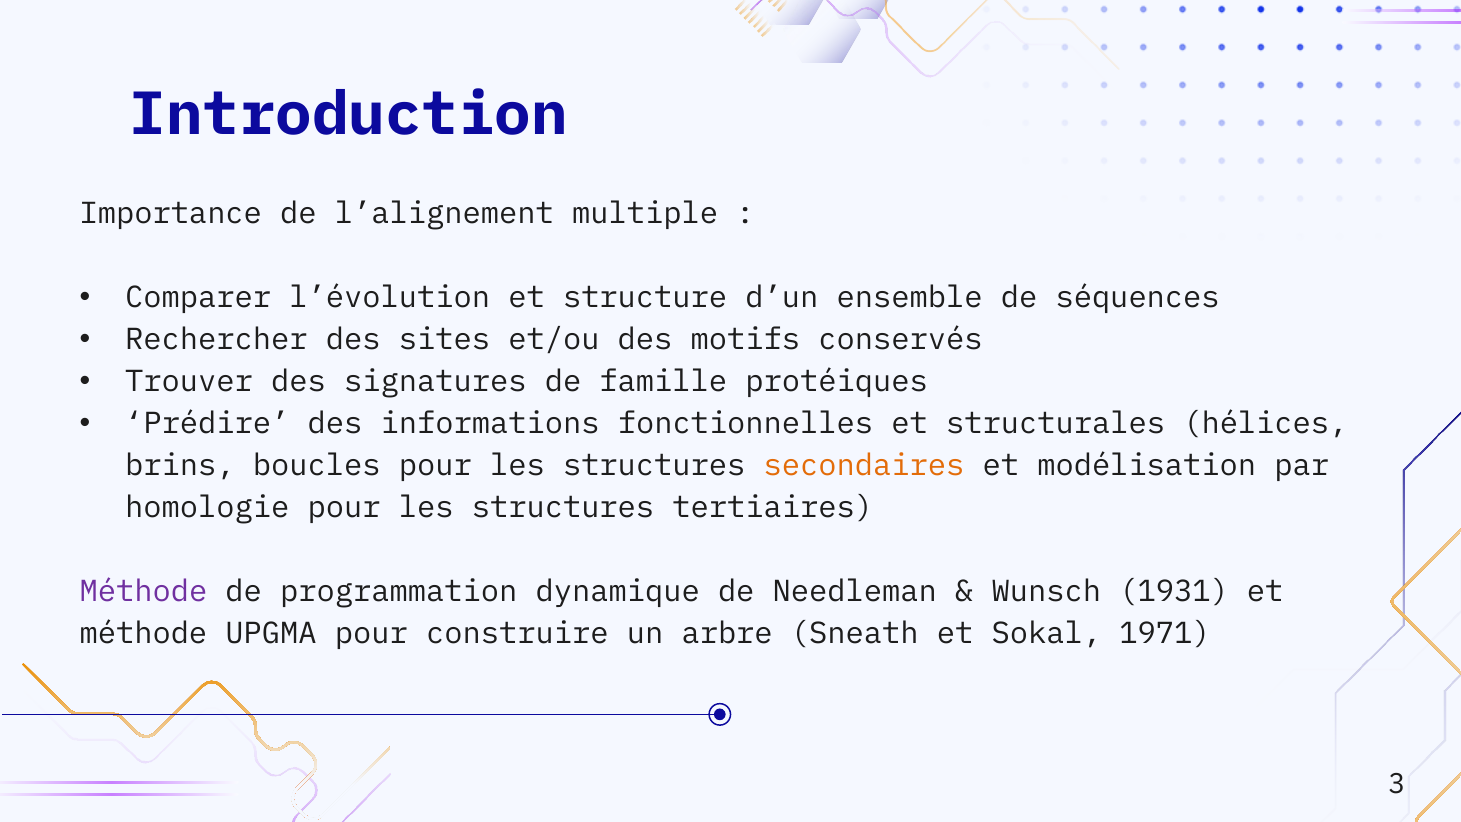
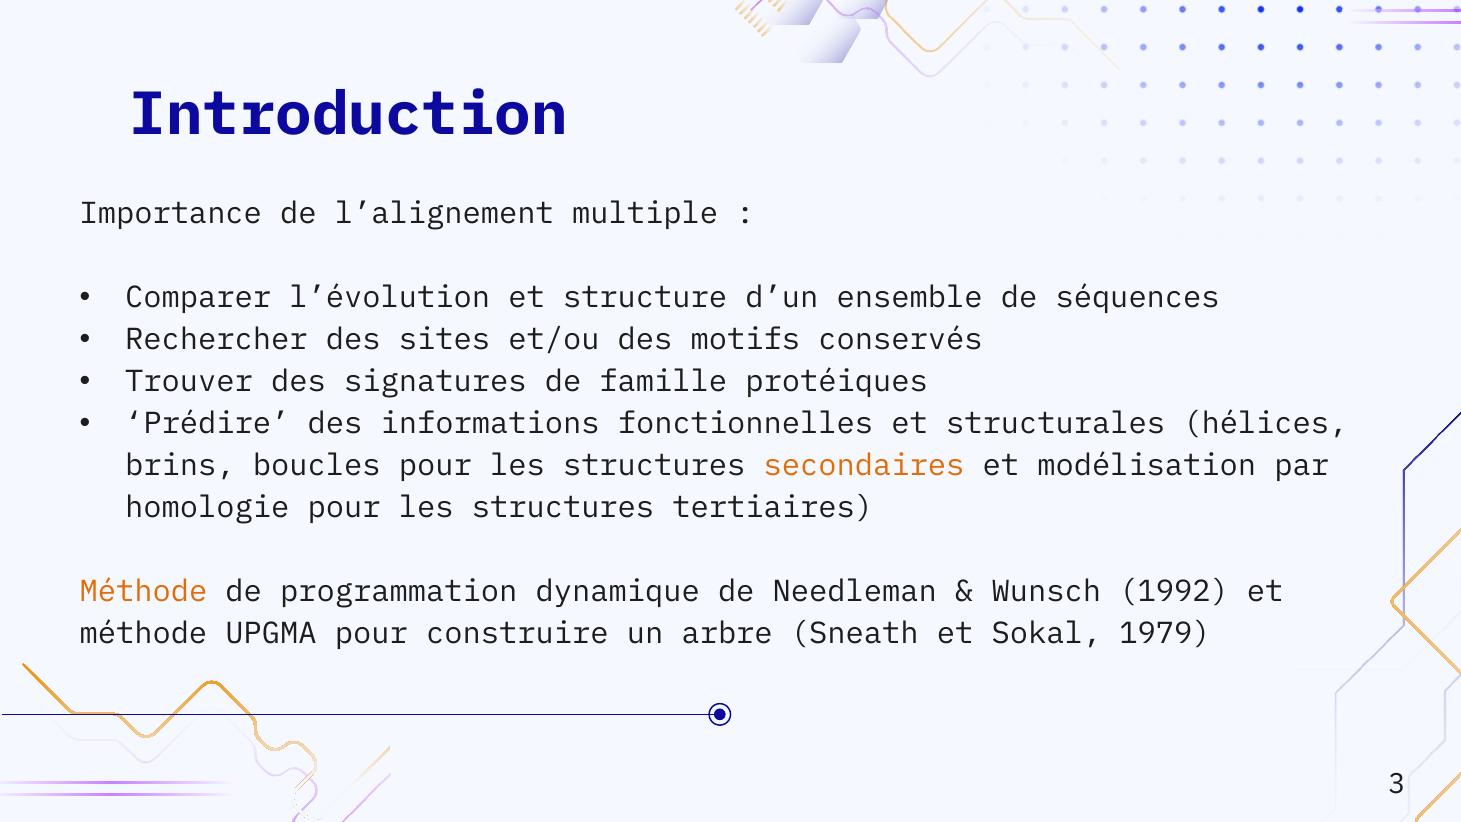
Méthode colour: purple -> orange (143, 592)
1931: 1931 -> 1992 (1174, 592)
1971: 1971 -> 1979 (1165, 634)
